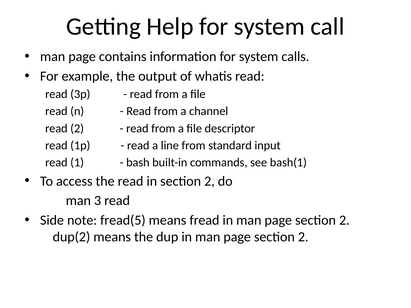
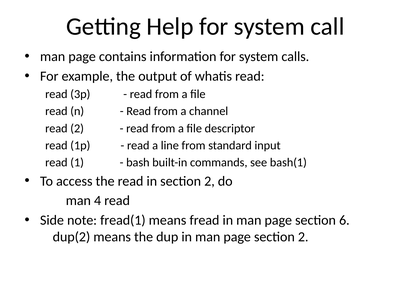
3: 3 -> 4 (98, 201)
fread(5: fread(5 -> fread(1 (123, 220)
2: 2 -> 6 (344, 220)
